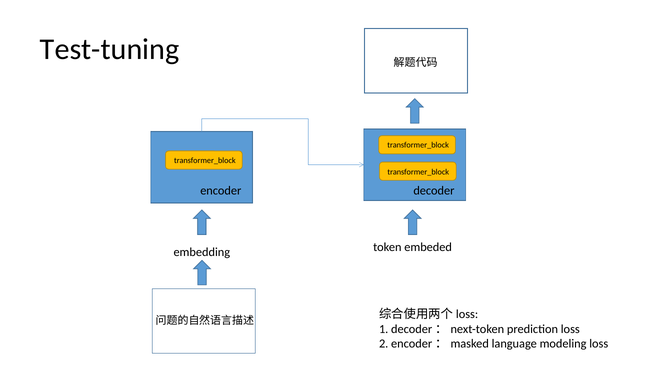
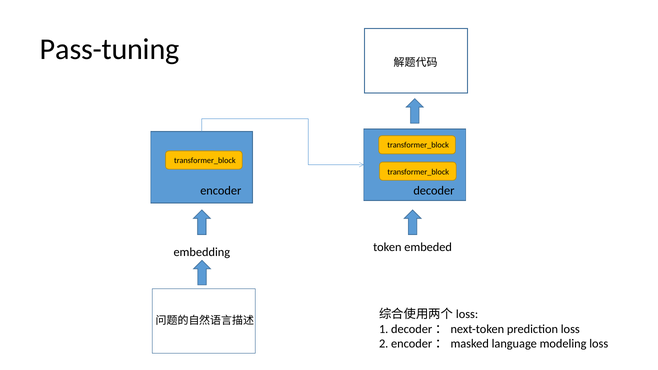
Test-tuning: Test-tuning -> Pass-tuning (110, 50)
